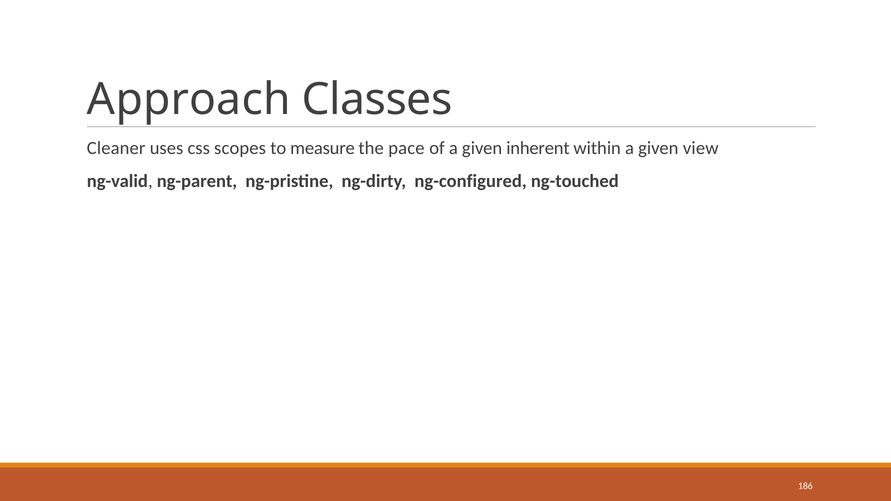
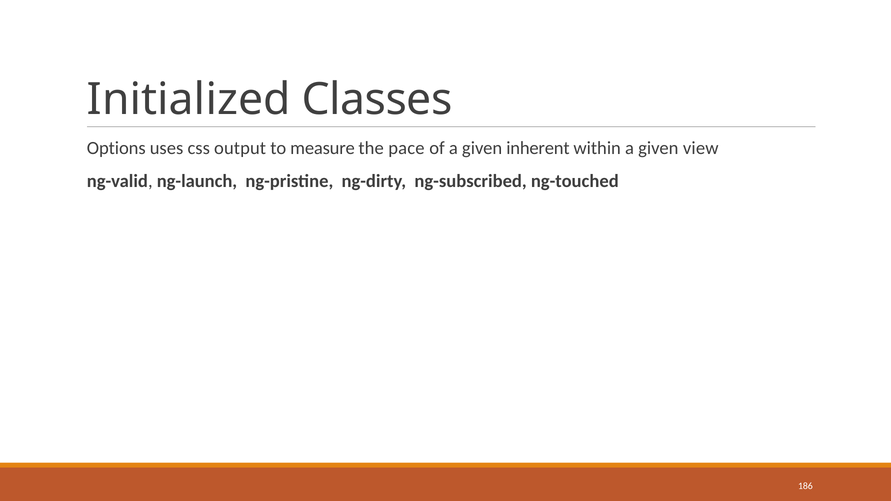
Approach: Approach -> Initialized (189, 100)
Cleaner: Cleaner -> Options (116, 148)
scopes: scopes -> output (240, 148)
ng-parent: ng-parent -> ng-launch (197, 181)
ng-configured: ng-configured -> ng-subscribed (471, 181)
